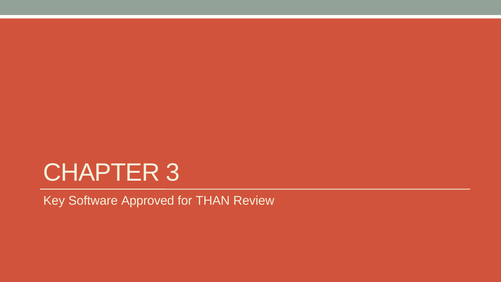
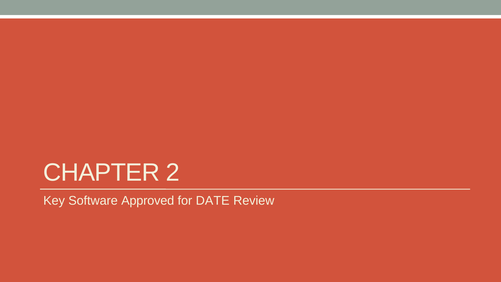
3: 3 -> 2 (173, 172)
THAN: THAN -> DATE (213, 200)
